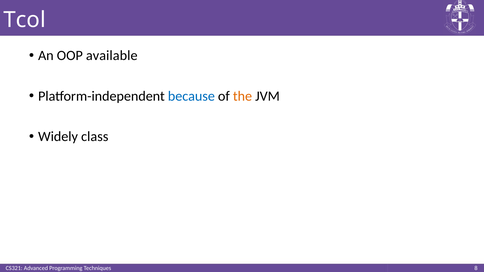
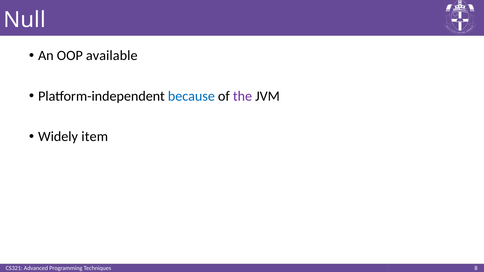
Tcol: Tcol -> Null (25, 20)
the colour: orange -> purple (242, 96)
class: class -> item (95, 137)
